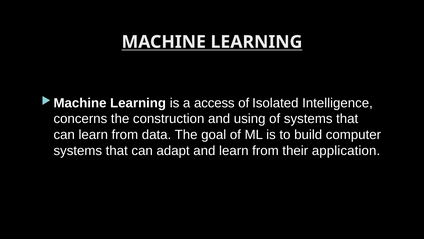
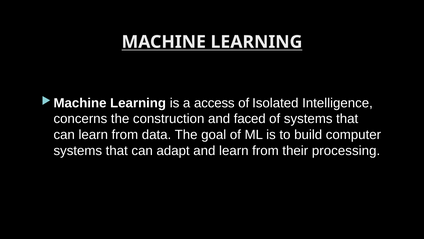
using: using -> faced (250, 119)
application: application -> processing (346, 150)
